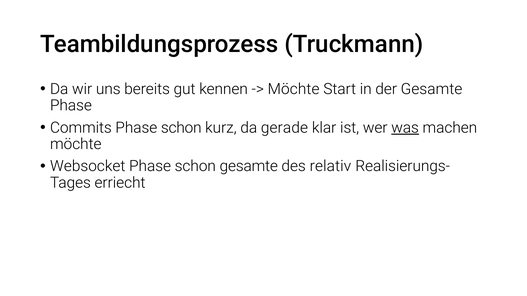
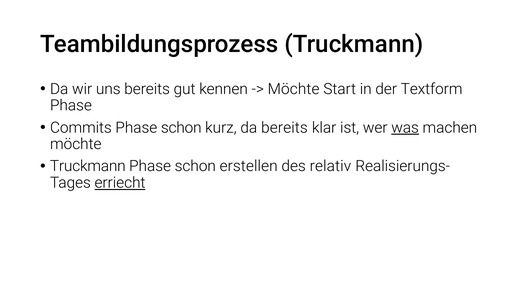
der Gesamte: Gesamte -> Textform (432, 89)
da gerade: gerade -> bereits (284, 128)
Websocket: Websocket -> Truckmann (88, 167)
schon gesamte: gesamte -> erstellen (249, 167)
erriecht underline: none -> present (120, 183)
